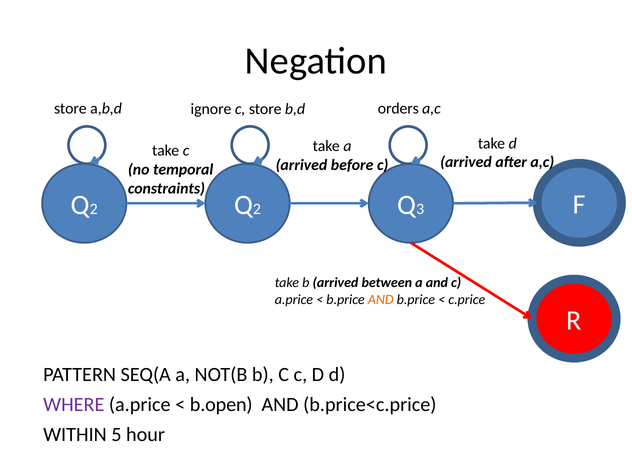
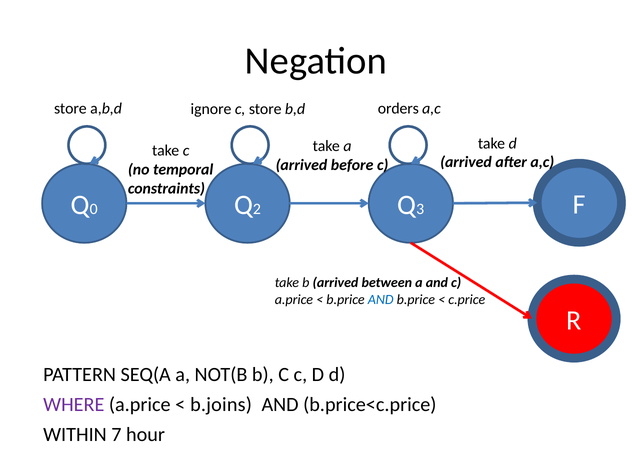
2: 2 -> 0 (94, 209)
AND colour: orange -> blue (381, 300)
b.open: b.open -> b.joins (221, 405)
5: 5 -> 7 (116, 434)
